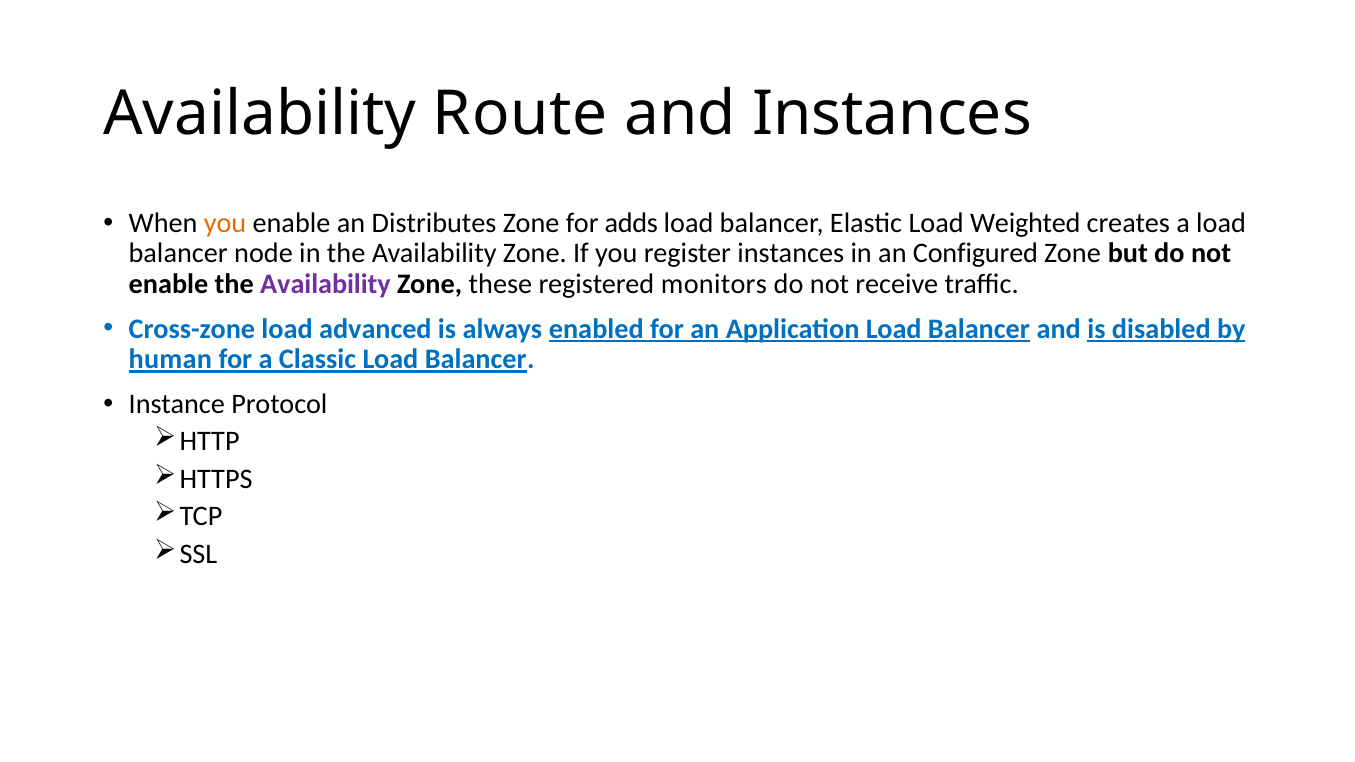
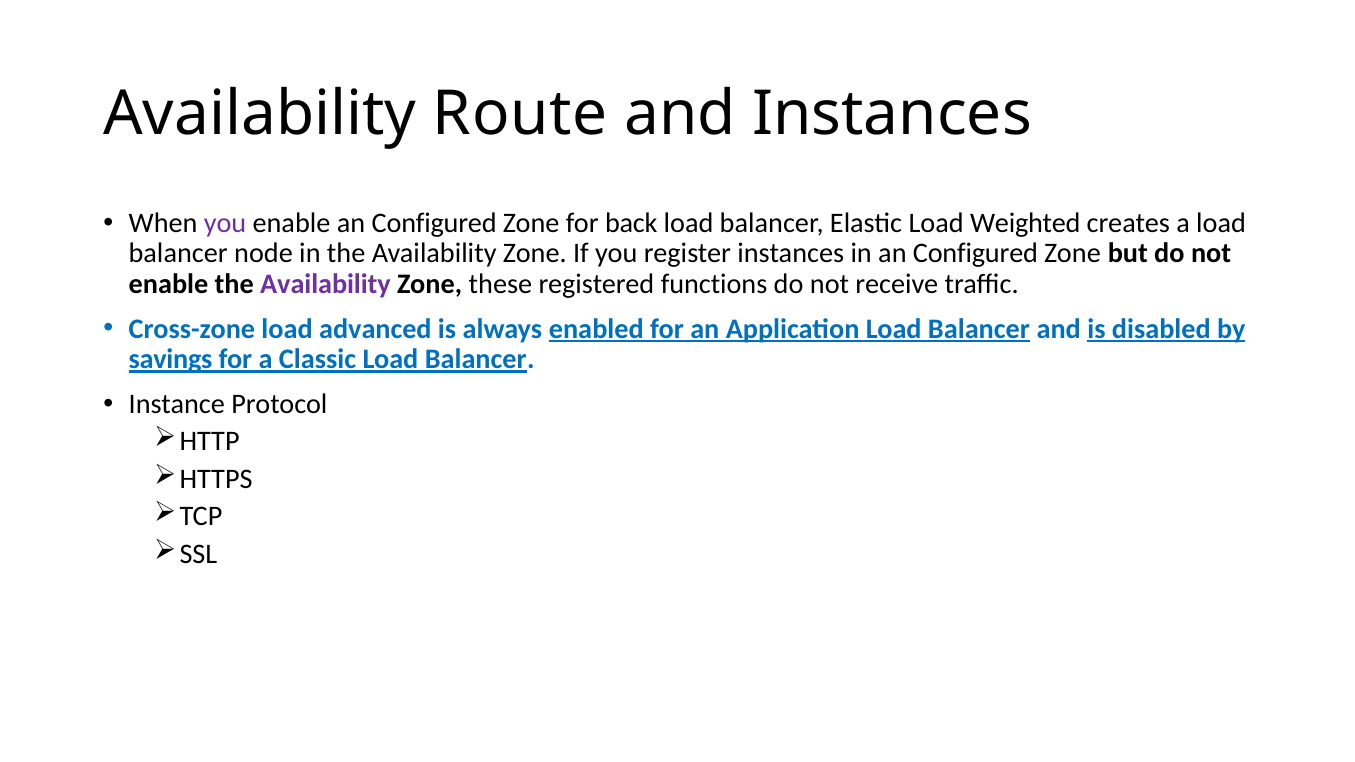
you colour: orange -> purple (225, 223)
enable an Distributes: Distributes -> Configured (434, 223)
adds: adds -> back (631, 223)
monitors: monitors -> functions (714, 284)
human: human -> savings (171, 359)
